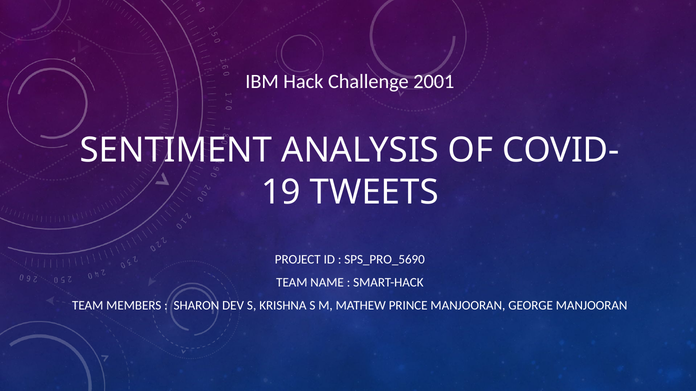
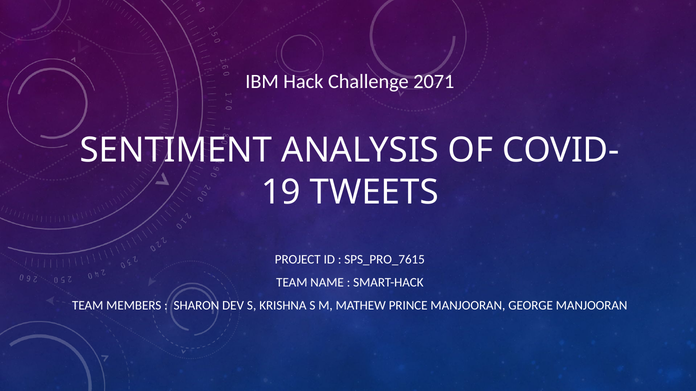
2001: 2001 -> 2071 (434, 81)
SPS_PRO_5690: SPS_PRO_5690 -> SPS_PRO_7615 (385, 260)
